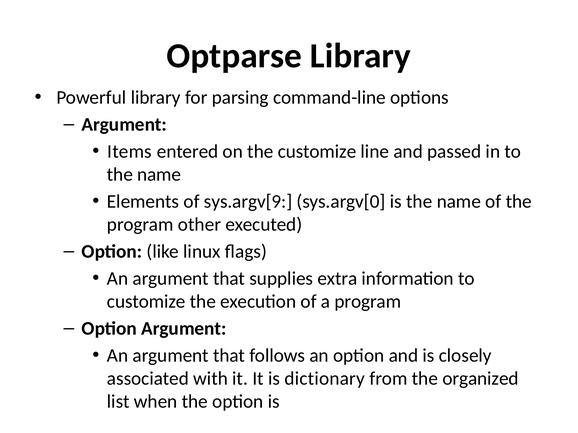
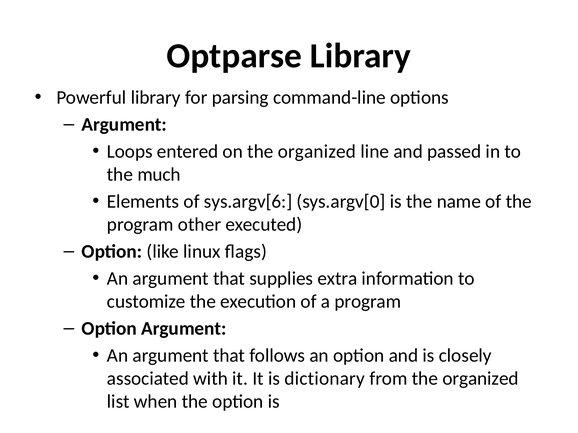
Items: Items -> Loops (130, 152)
on the customize: customize -> organized (317, 152)
name: name -> much (159, 175)
sys.argv[9: sys.argv[9 -> sys.argv[6 (248, 202)
